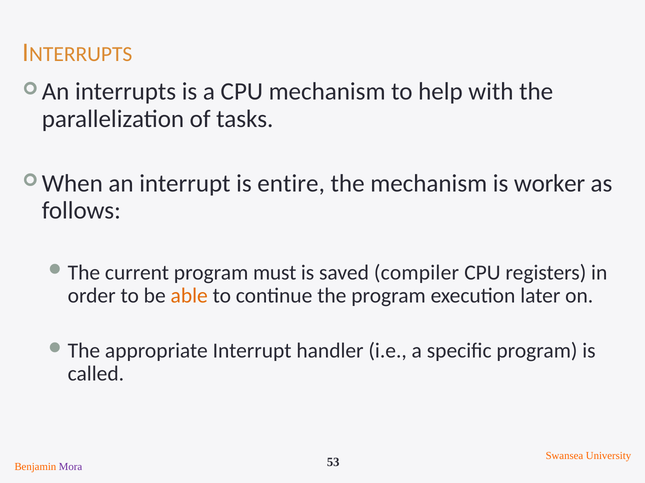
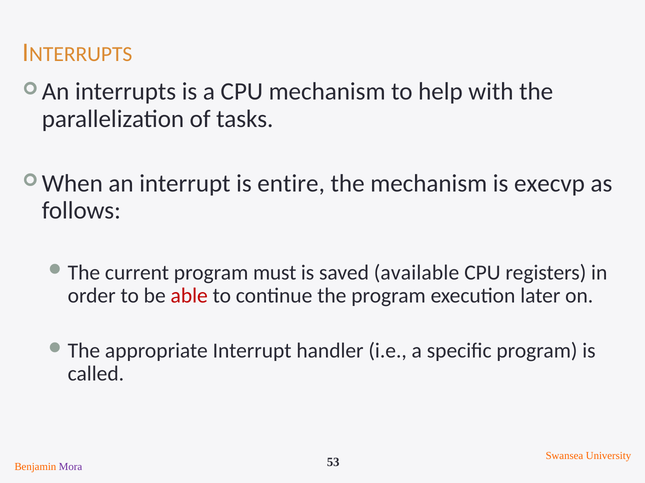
worker: worker -> execvp (549, 184)
compiler: compiler -> available (416, 273)
able colour: orange -> red (189, 296)
